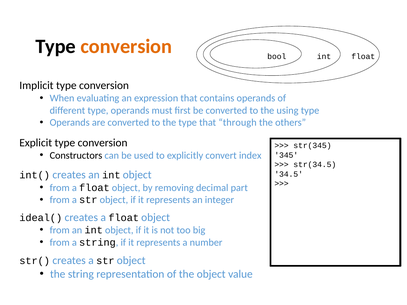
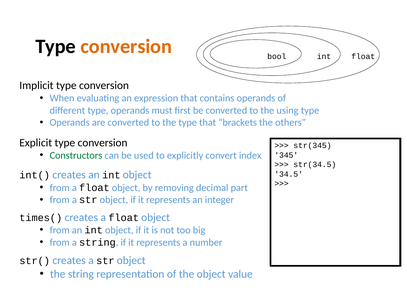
through: through -> brackets (238, 123)
Constructors colour: black -> green (76, 156)
ideal(: ideal( -> times( (41, 218)
